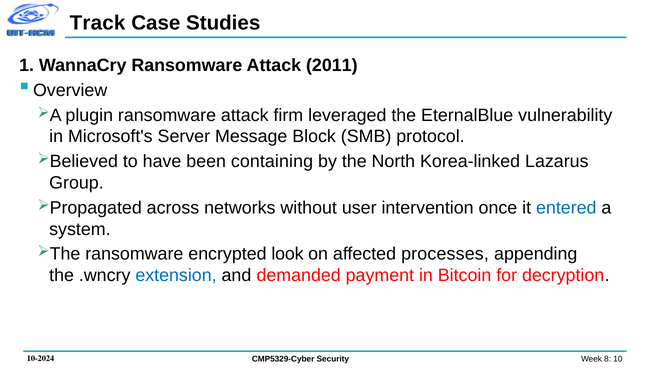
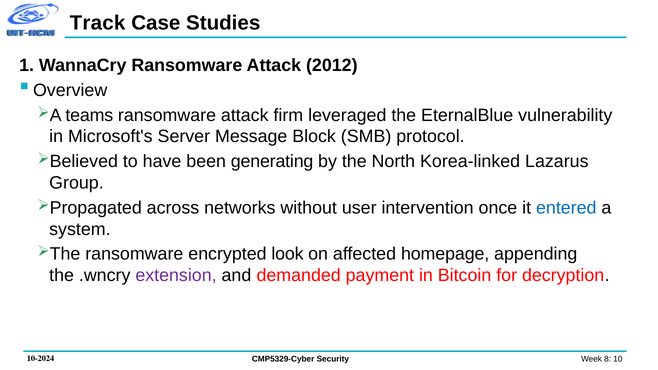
2011: 2011 -> 2012 (332, 65)
plugin: plugin -> teams (89, 115)
containing: containing -> generating (272, 162)
processes: processes -> homepage (445, 254)
extension colour: blue -> purple (176, 276)
